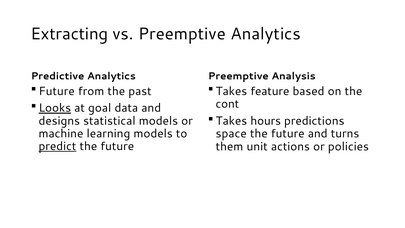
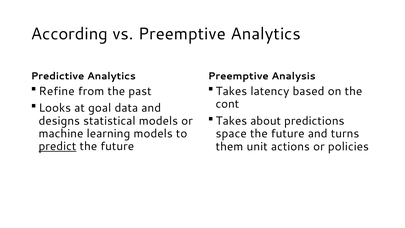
Extracting: Extracting -> According (69, 34)
Future: Future -> Refine (57, 91)
feature: feature -> latency (270, 91)
Looks underline: present -> none (55, 108)
hours: hours -> about (266, 121)
